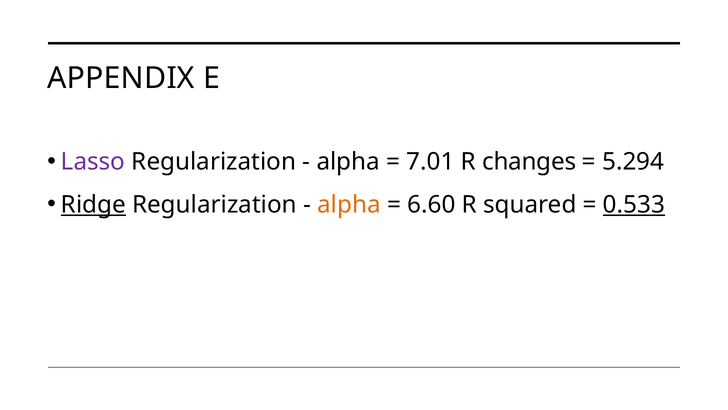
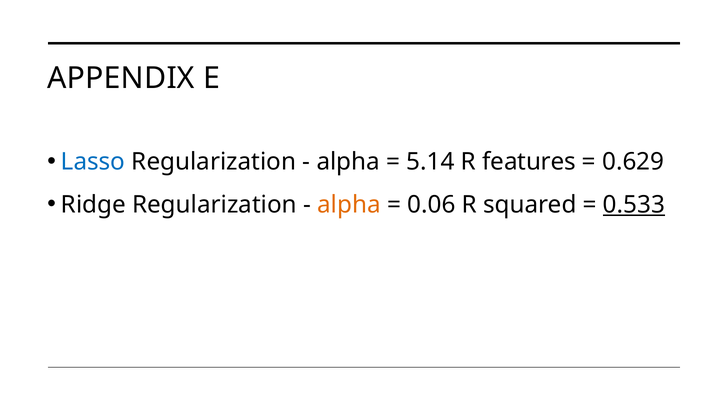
Lasso colour: purple -> blue (93, 162)
7.01: 7.01 -> 5.14 (431, 162)
changes: changes -> features (529, 162)
5.294: 5.294 -> 0.629 (633, 162)
Ridge underline: present -> none (93, 204)
6.60: 6.60 -> 0.06 (431, 204)
